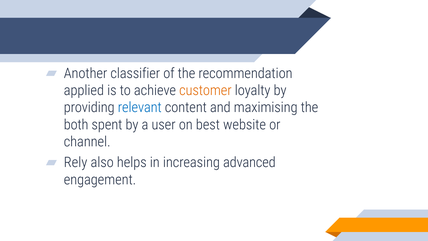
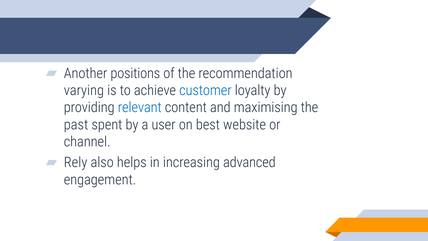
classifier: classifier -> positions (135, 73)
applied: applied -> varying (84, 90)
customer colour: orange -> blue (205, 90)
both: both -> past (76, 125)
